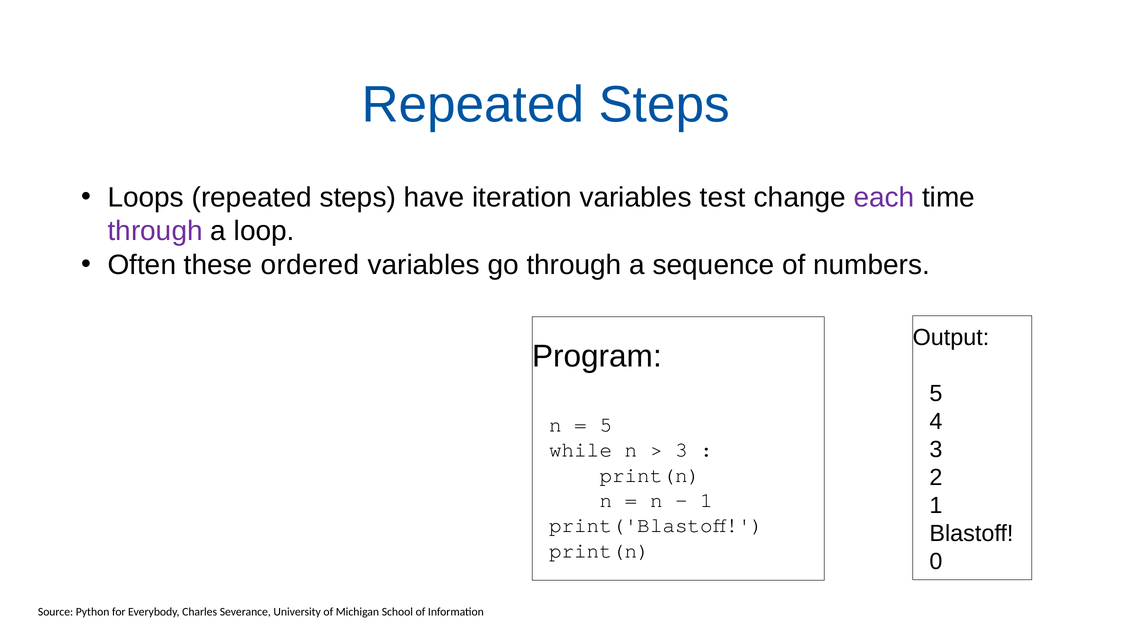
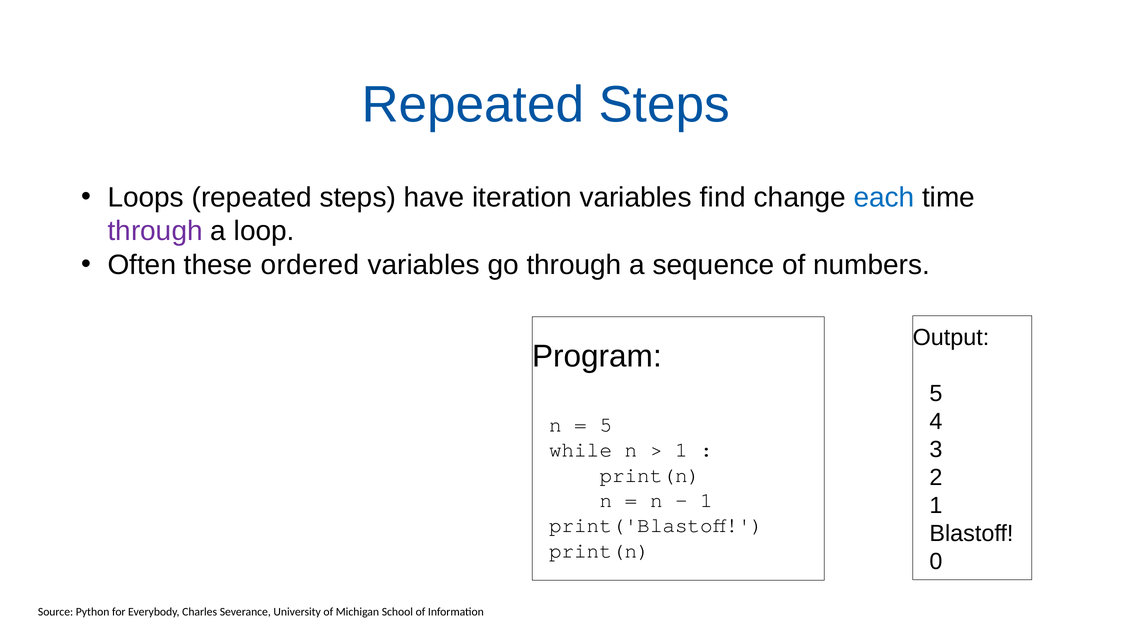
test: test -> find (723, 198)
each colour: purple -> blue (884, 198)
3: 3 -> 1 (682, 450)
